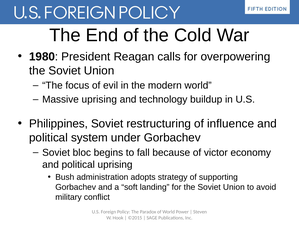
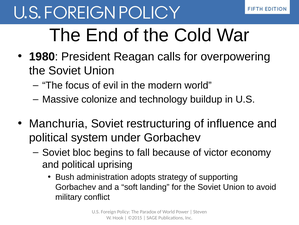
Massive uprising: uprising -> colonize (99, 99)
Philippines: Philippines -> Manchuria (58, 123)
